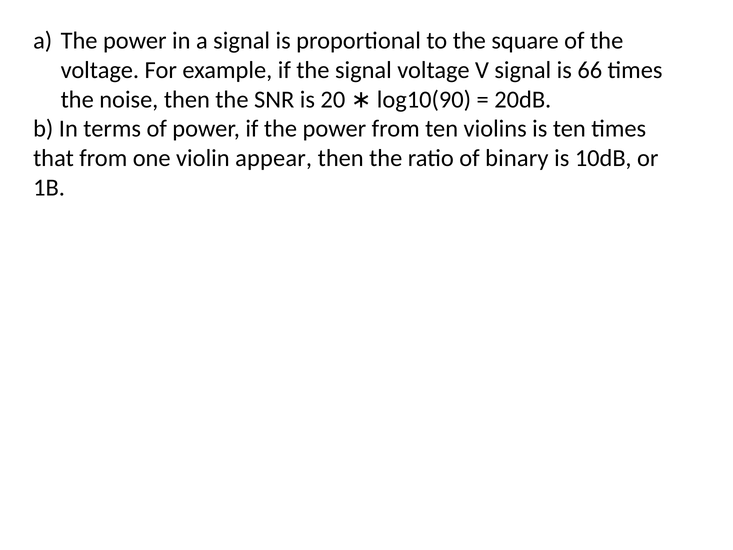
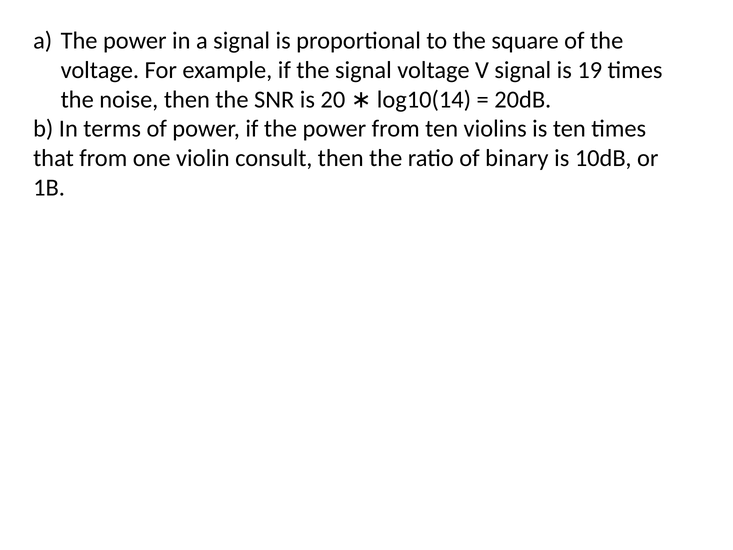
66: 66 -> 19 (590, 70)
log10(90: log10(90 -> log10(14 (424, 99)
appear: appear -> consult (274, 158)
